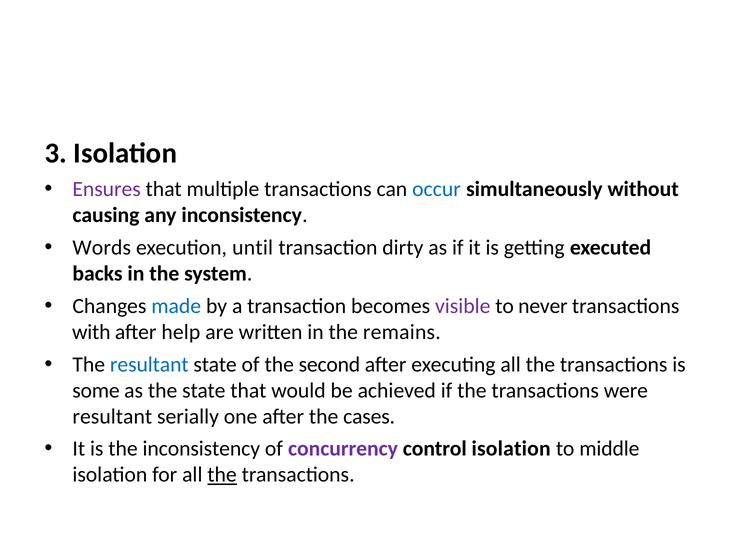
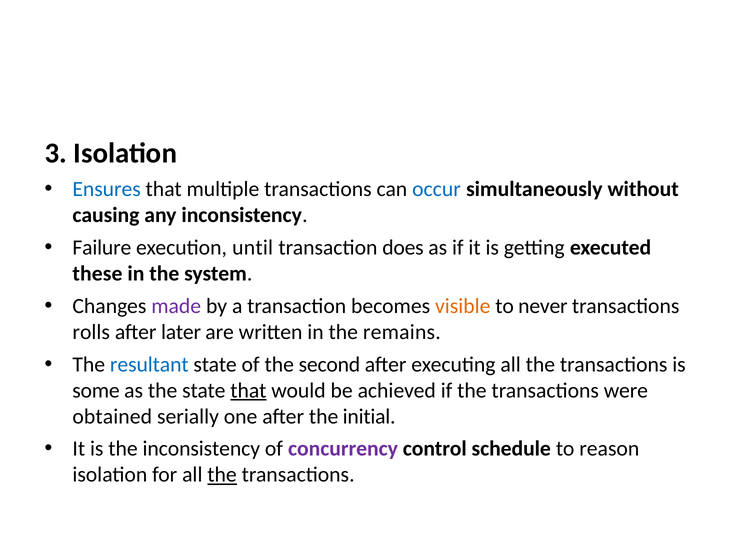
Ensures colour: purple -> blue (107, 189)
Words: Words -> Failure (102, 248)
dirty: dirty -> does (403, 248)
backs: backs -> these (97, 274)
made colour: blue -> purple (176, 306)
visible colour: purple -> orange (463, 306)
with: with -> rolls (91, 332)
help: help -> later (181, 332)
that underline: none -> present (248, 391)
resultant: resultant -> obtained (112, 417)
cases: cases -> initial (369, 417)
control isolation: isolation -> schedule (511, 449)
middle: middle -> reason (609, 449)
